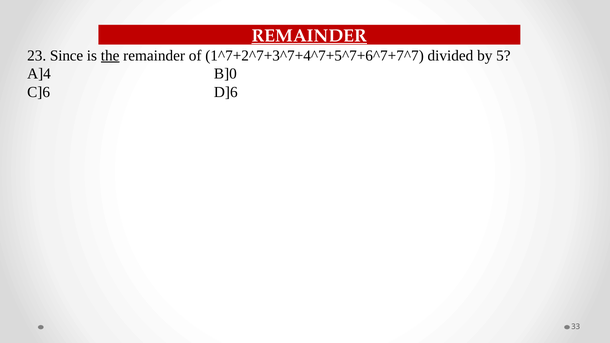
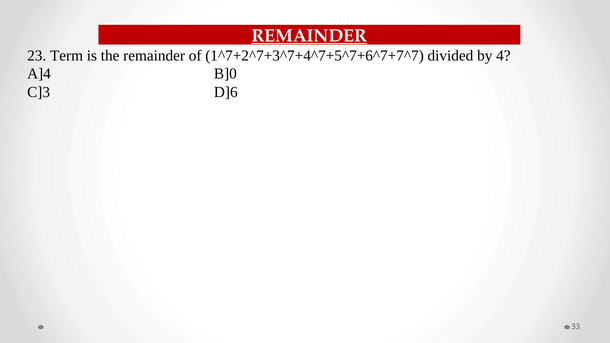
Since: Since -> Term (67, 56)
the underline: present -> none (110, 56)
5: 5 -> 4 (503, 56)
C]6: C]6 -> C]3 (39, 92)
